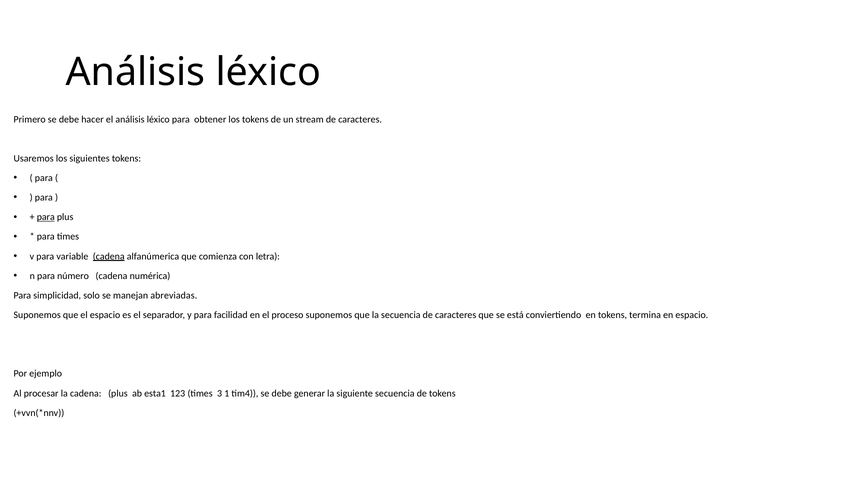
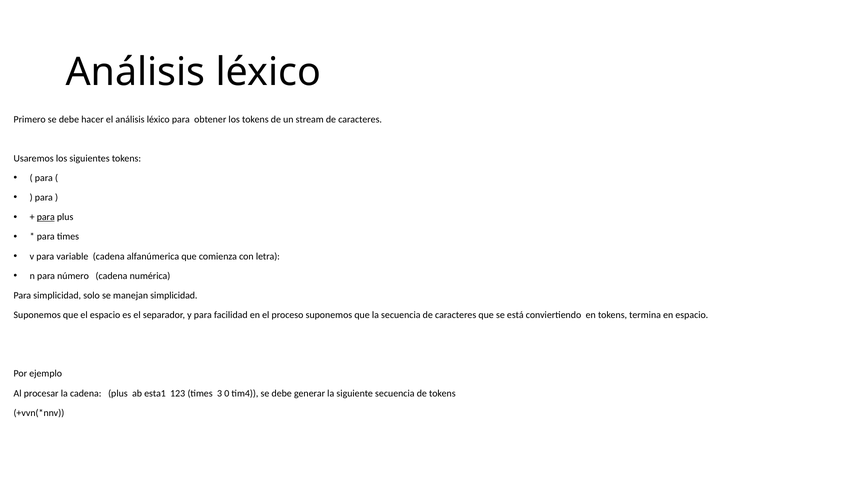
cadena underline: present -> none (109, 257)
manejan abreviadas: abreviadas -> simplicidad (174, 296)
1: 1 -> 0 (227, 394)
